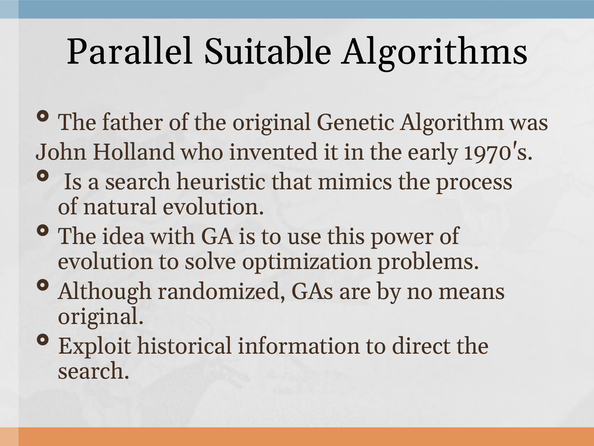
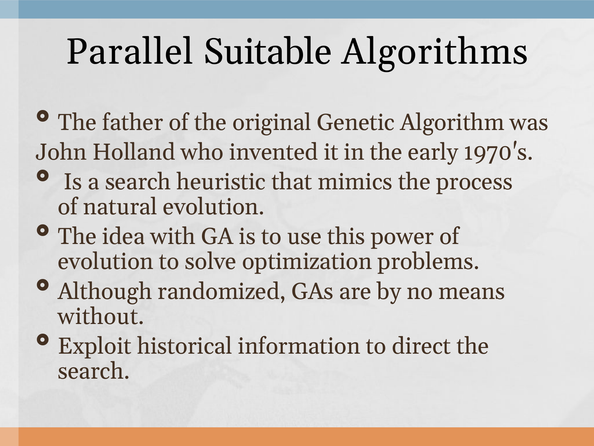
original: original -> without (101, 316)
